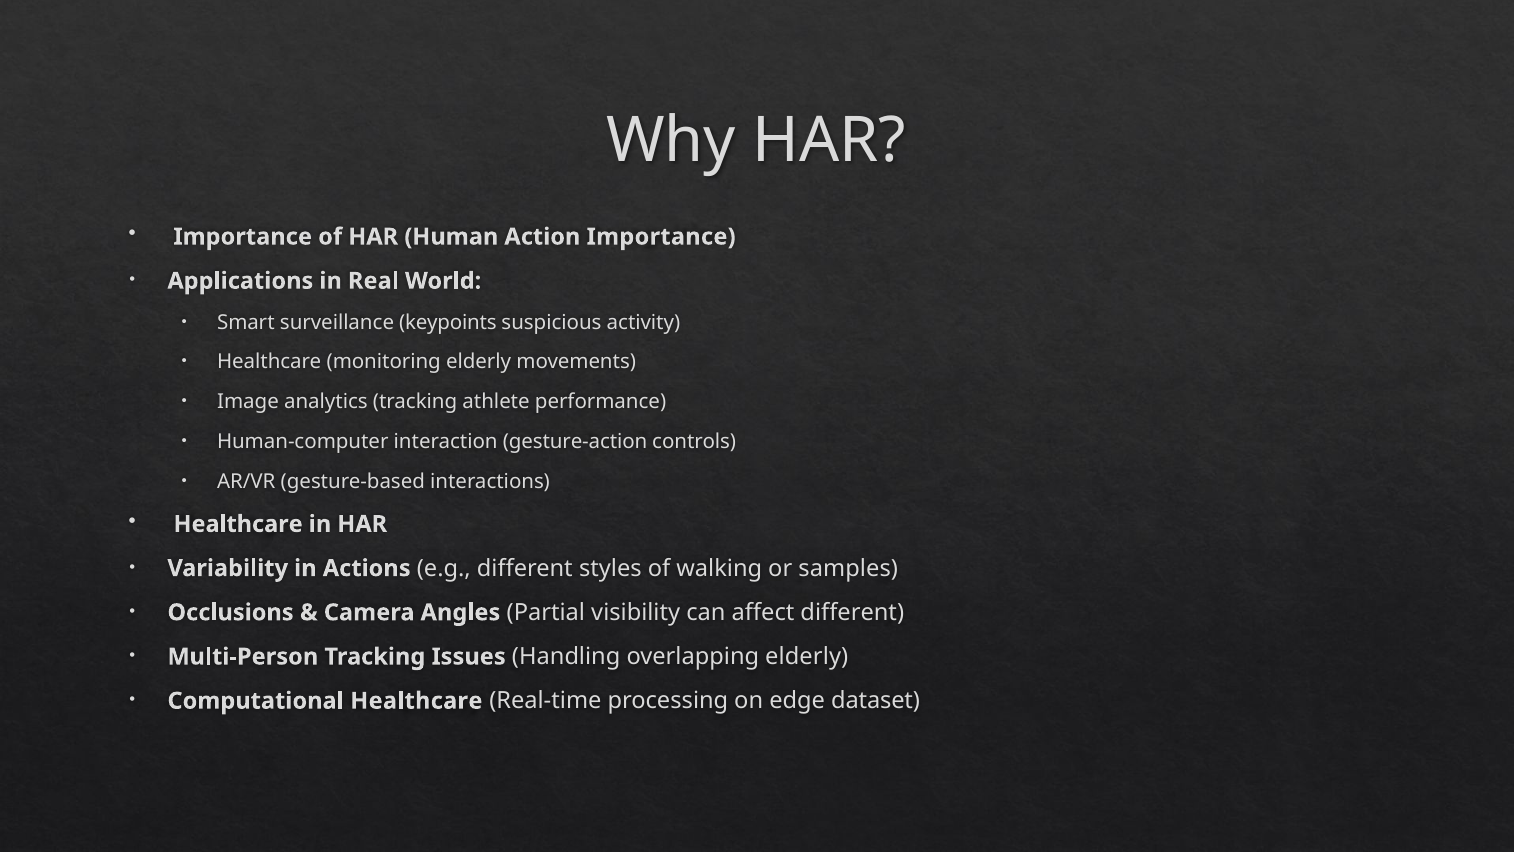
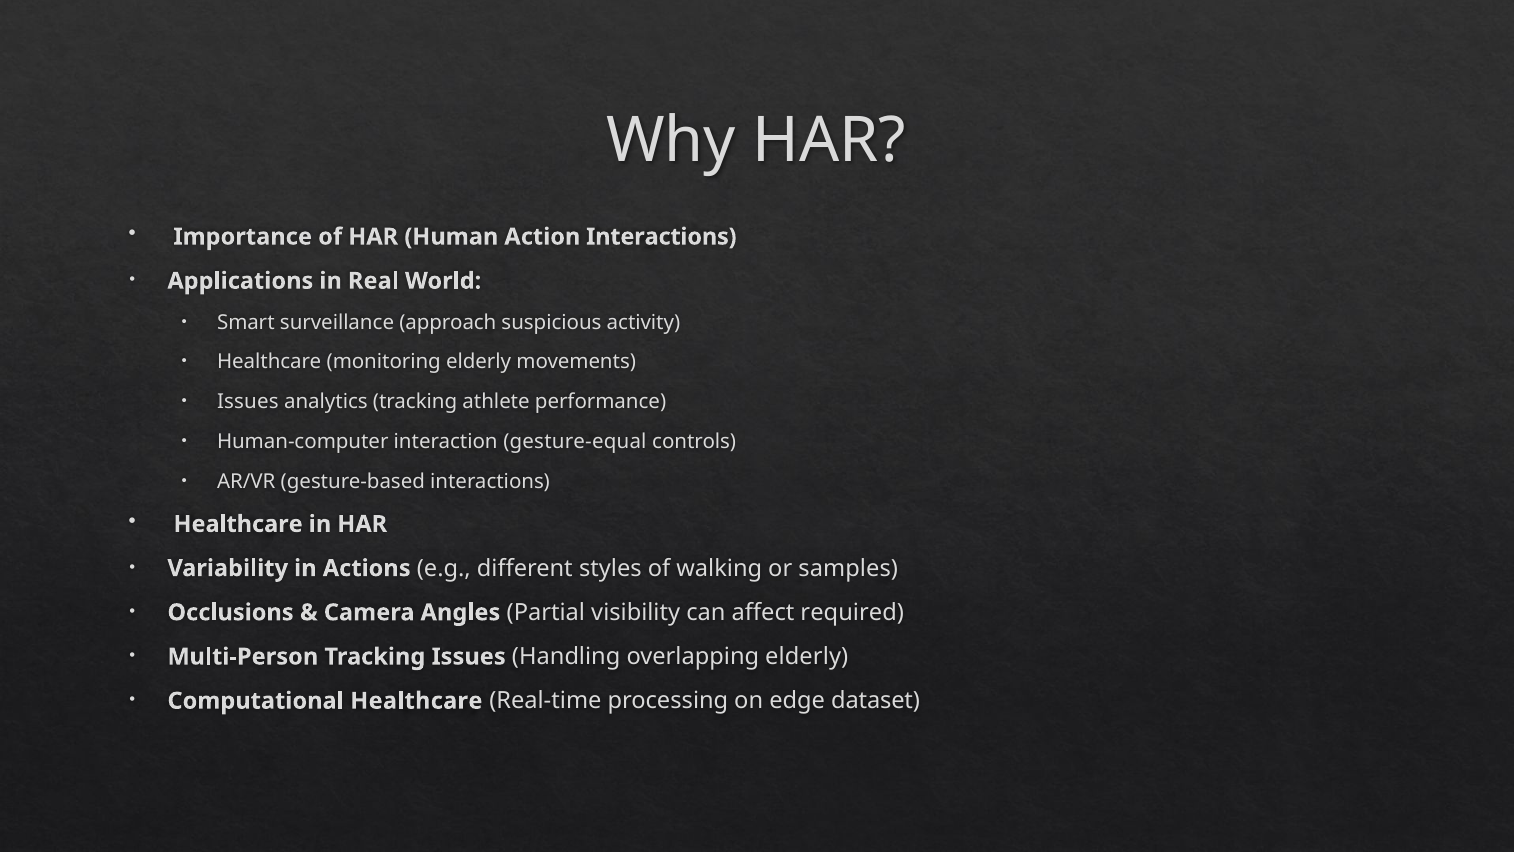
Action Importance: Importance -> Interactions (661, 237)
keypoints: keypoints -> approach (448, 322)
Image: Image -> Issues (248, 402)
gesture-action: gesture-action -> gesture-equal (575, 442)
affect different: different -> required (852, 612)
